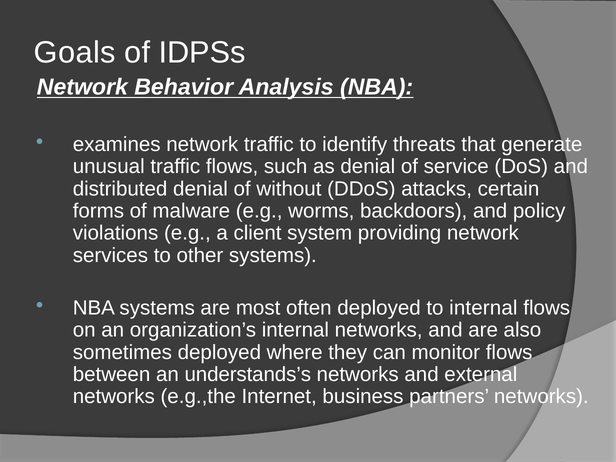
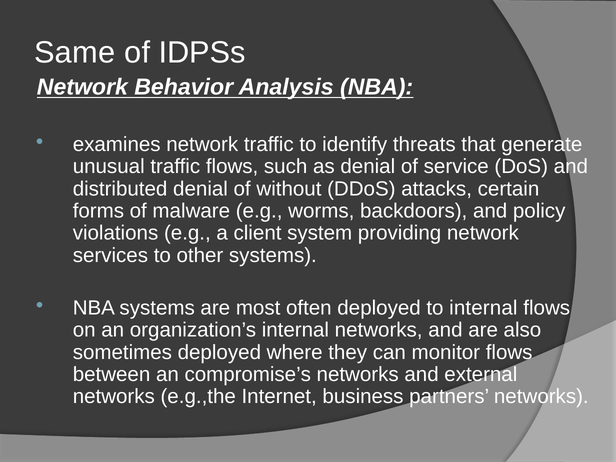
Goals: Goals -> Same (75, 52)
understands’s: understands’s -> compromise’s (248, 374)
